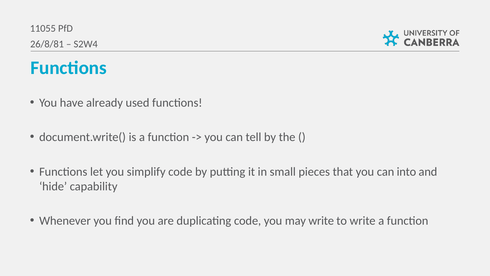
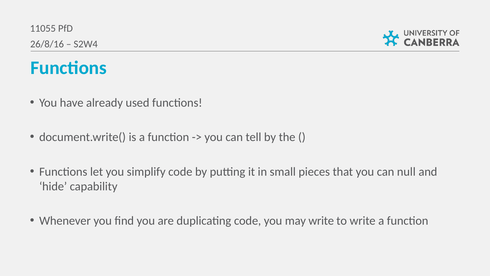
26/8/81: 26/8/81 -> 26/8/16 (47, 44)
into: into -> null (406, 171)
